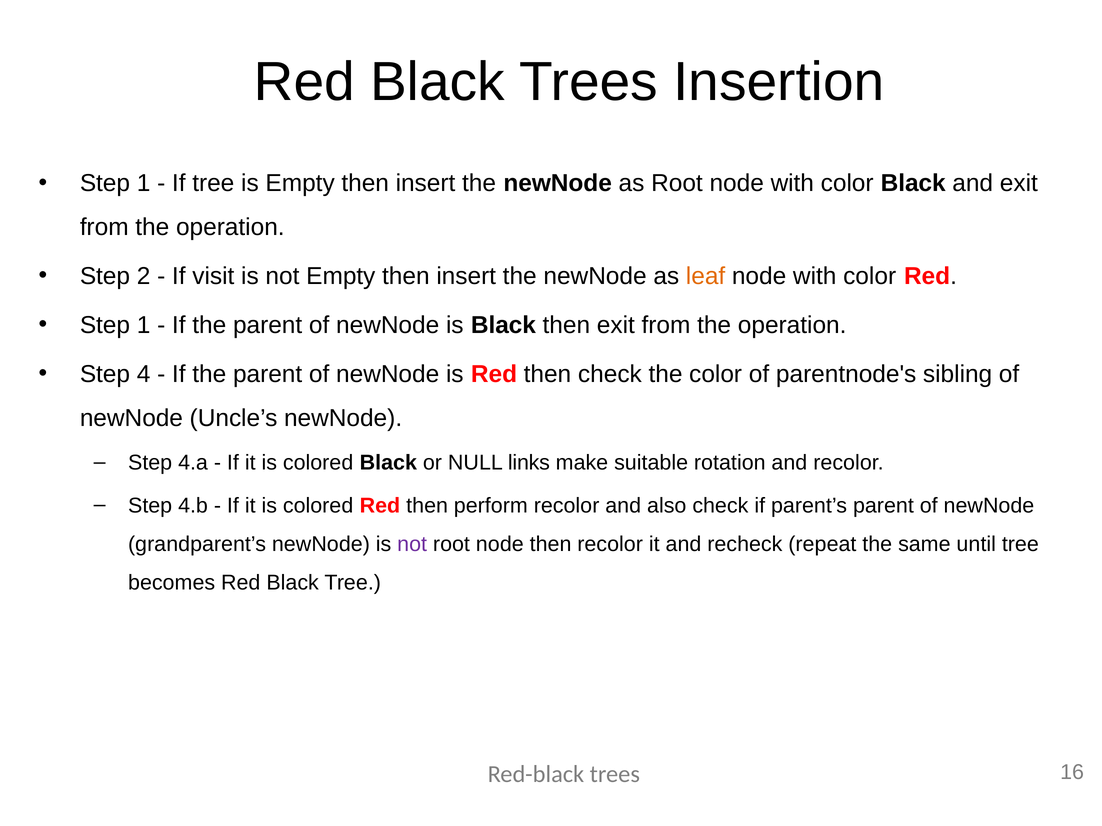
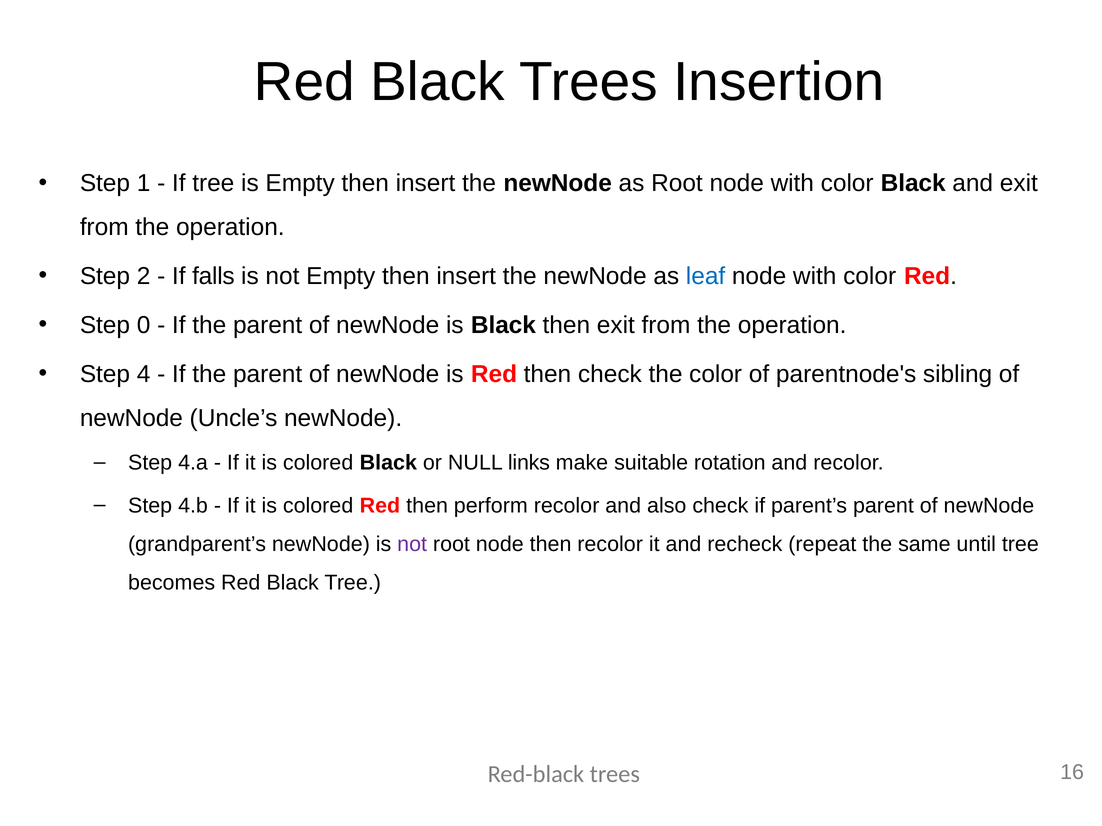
visit: visit -> falls (213, 276)
leaf colour: orange -> blue (706, 276)
1: 1 -> 0 (144, 325)
